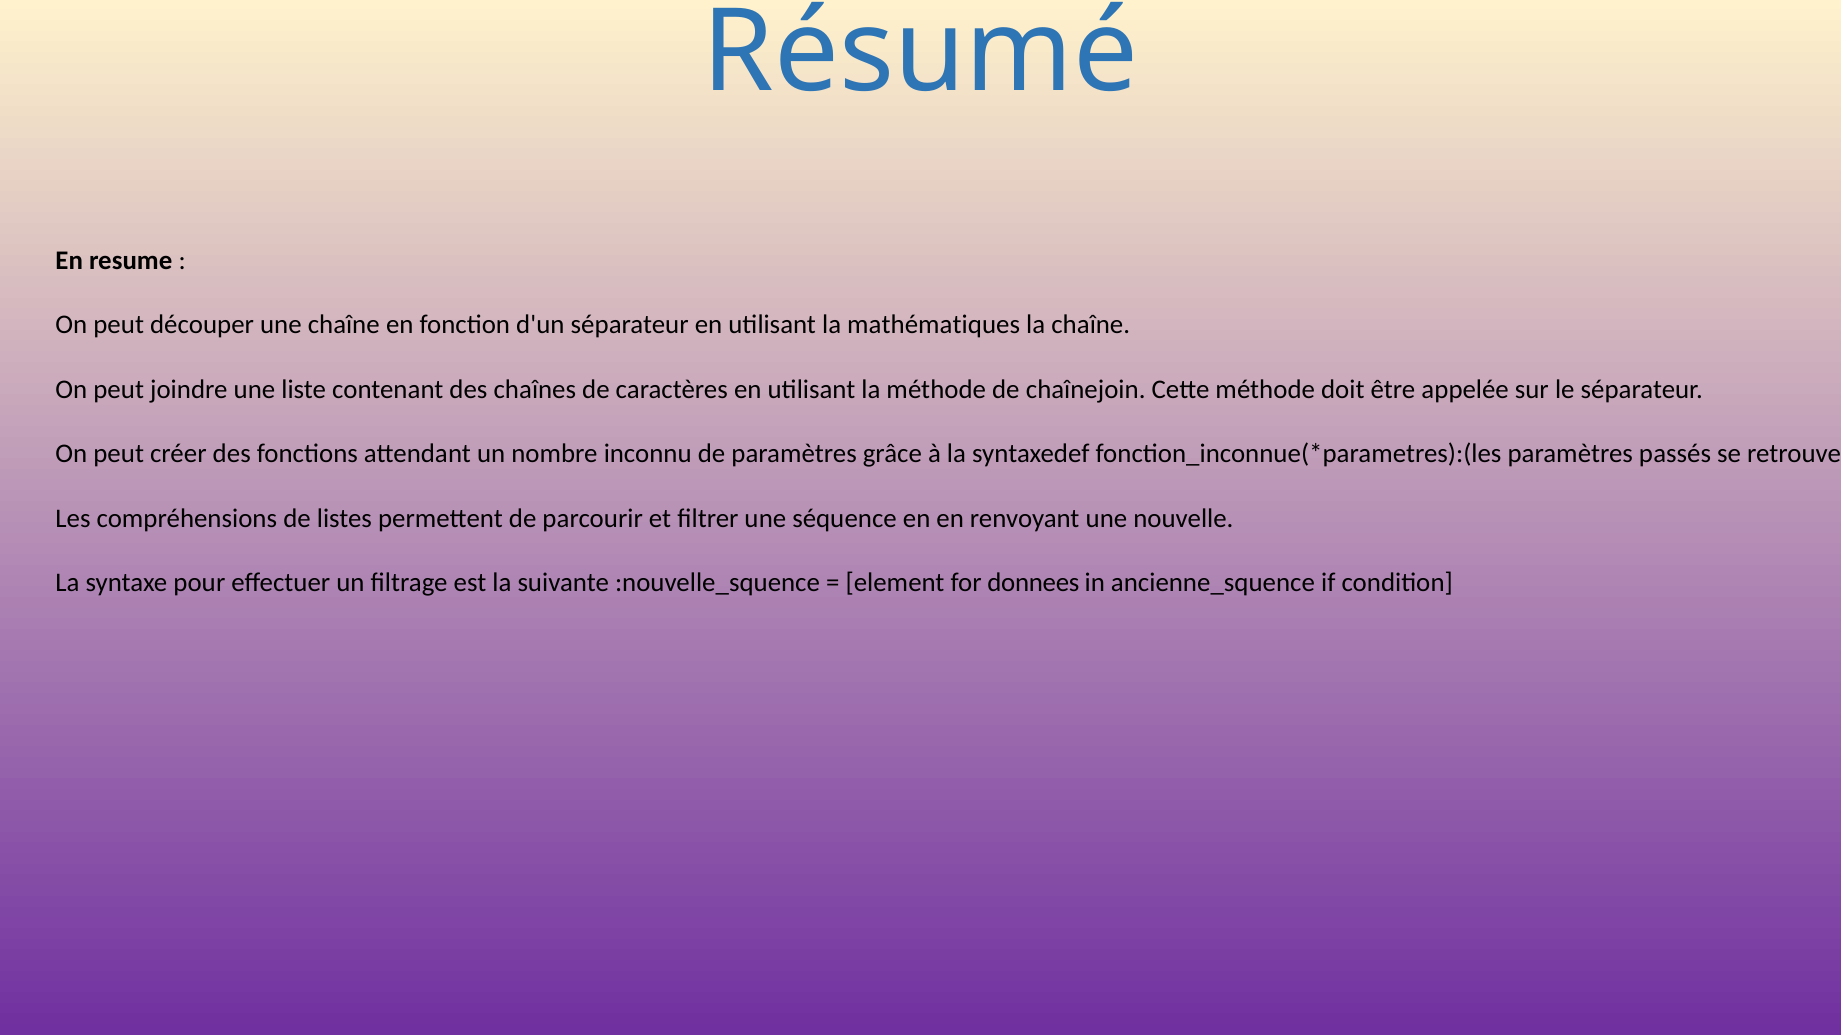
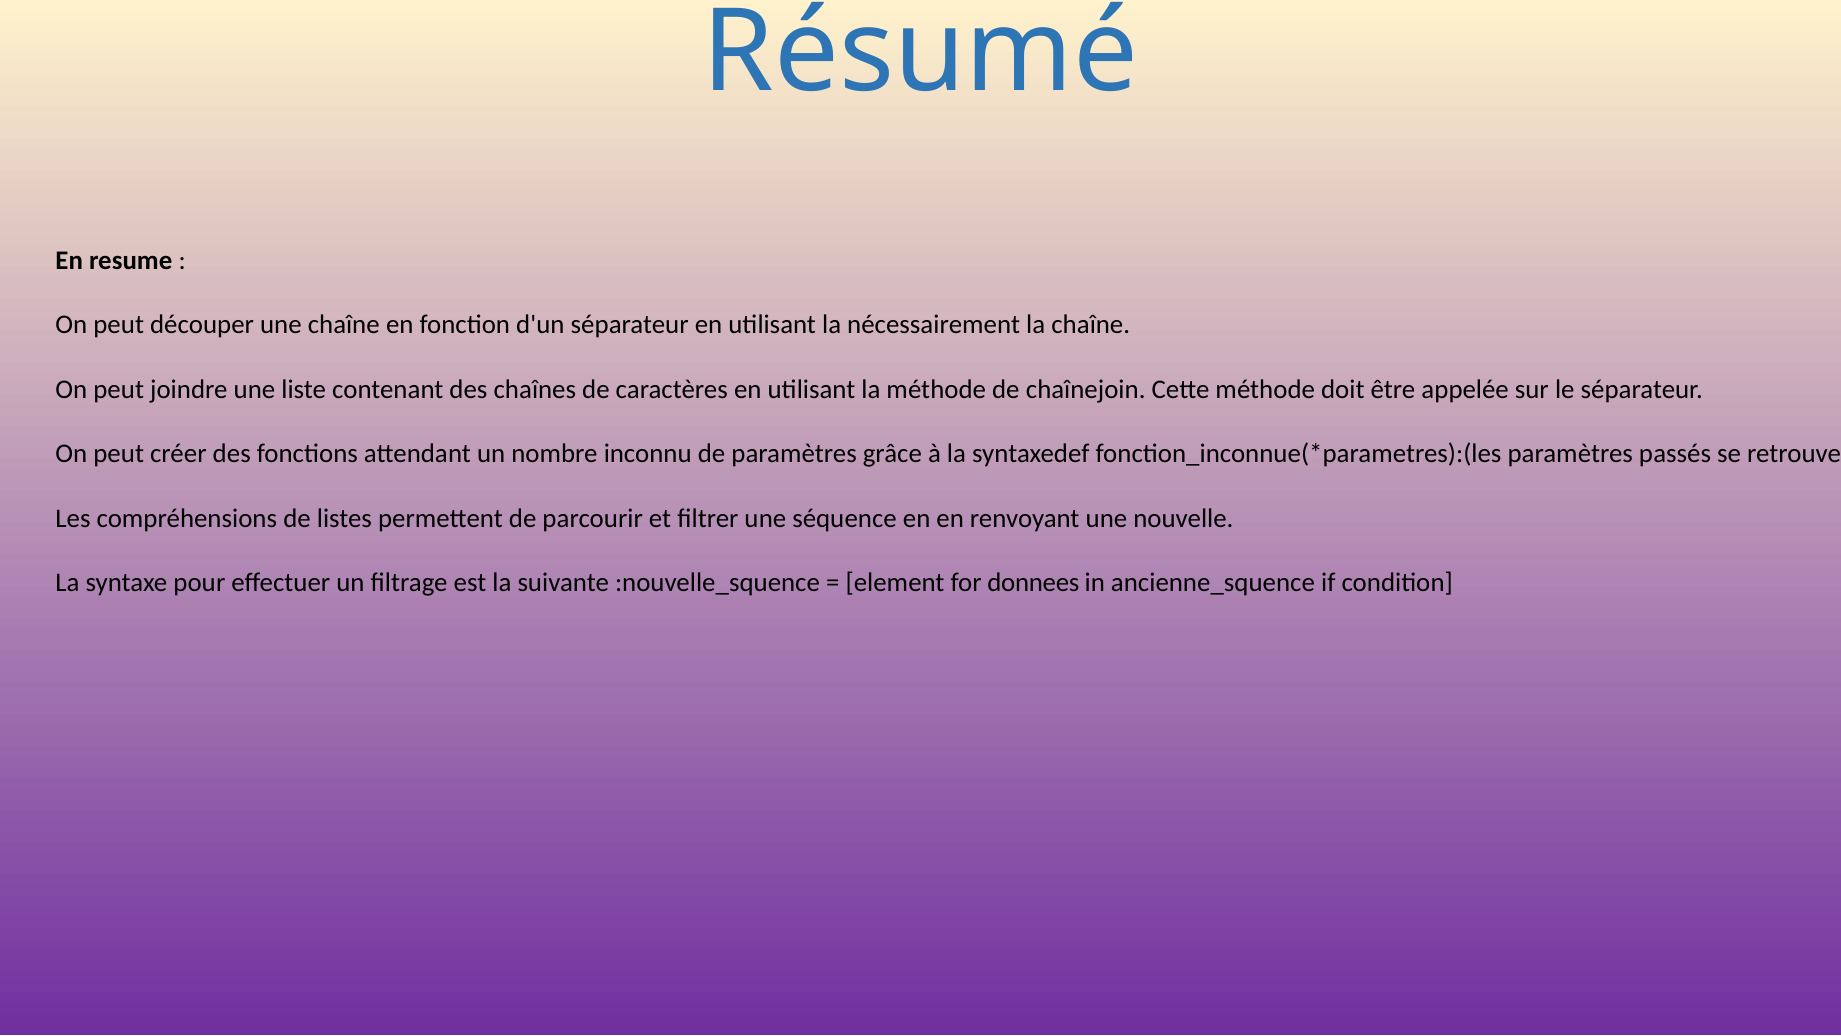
mathématiques: mathématiques -> nécessairement (934, 325)
